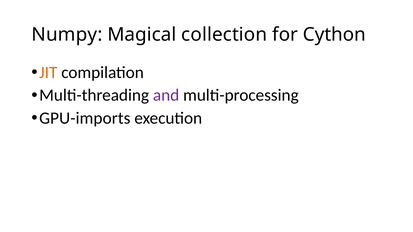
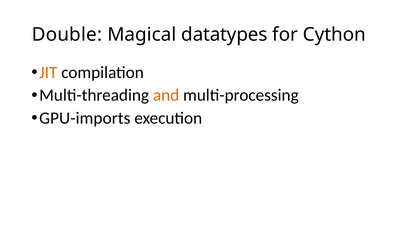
Numpy: Numpy -> Double (67, 35)
collection: collection -> datatypes (224, 35)
and colour: purple -> orange (166, 95)
